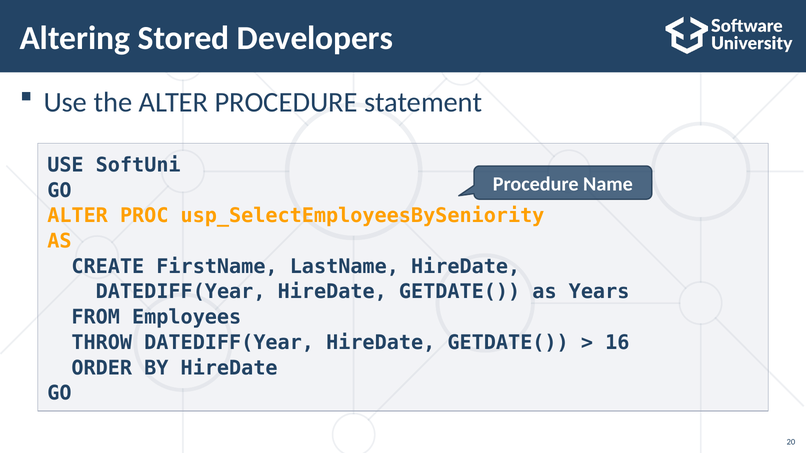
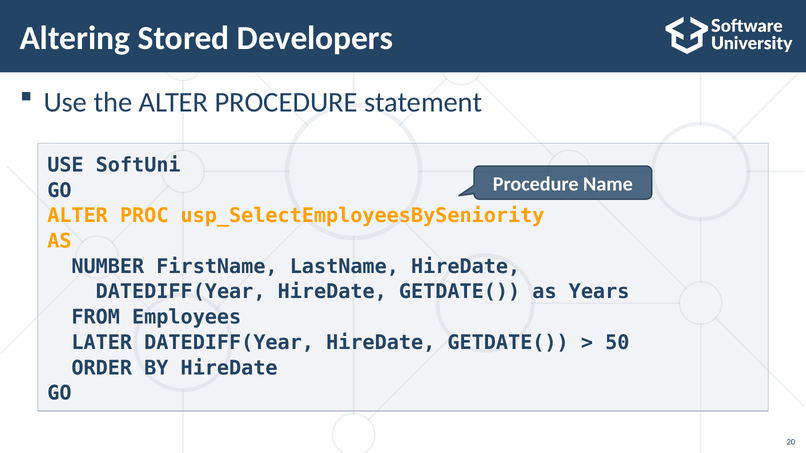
CREATE: CREATE -> NUMBER (108, 267)
THROW: THROW -> LATER (102, 343)
16: 16 -> 50 (617, 343)
